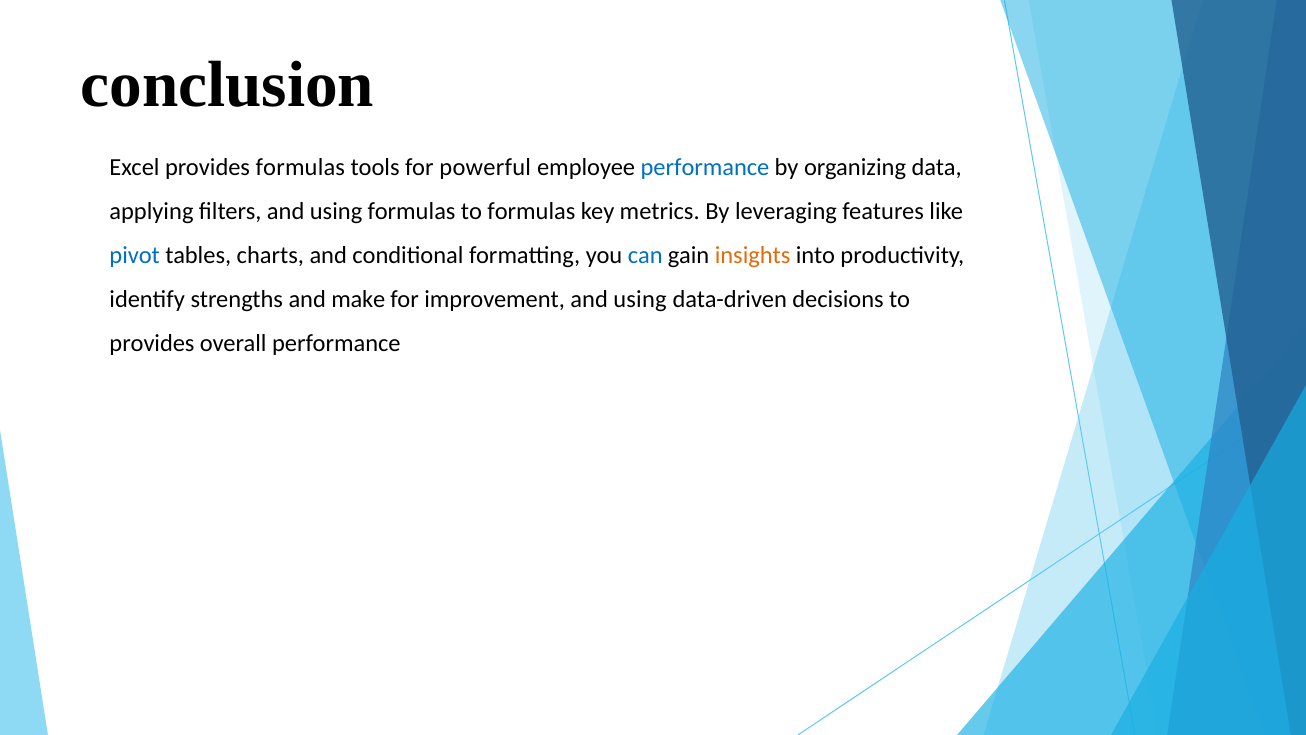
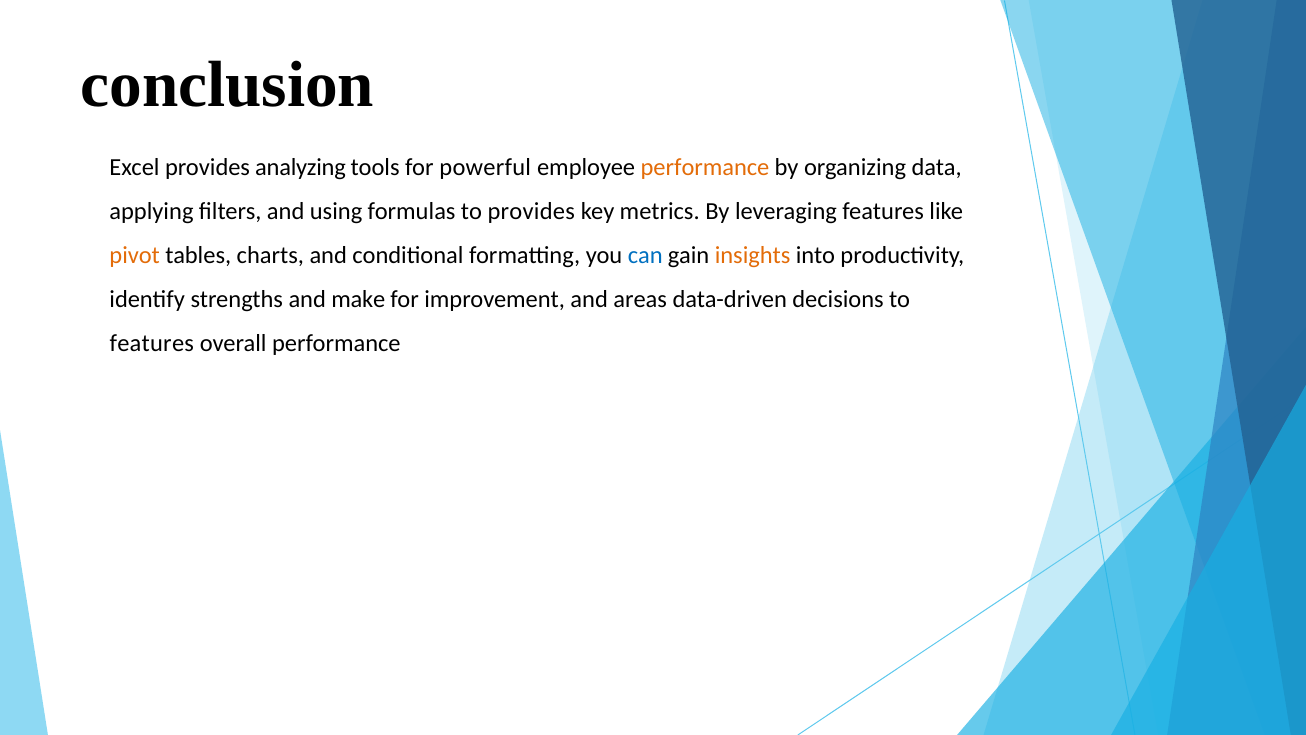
provides formulas: formulas -> analyzing (301, 167)
performance colour: blue -> orange (705, 167)
to formulas: formulas -> provides (531, 211)
pivot colour: blue -> orange (135, 255)
improvement and using: using -> areas (640, 299)
provides: provides -> features (152, 343)
